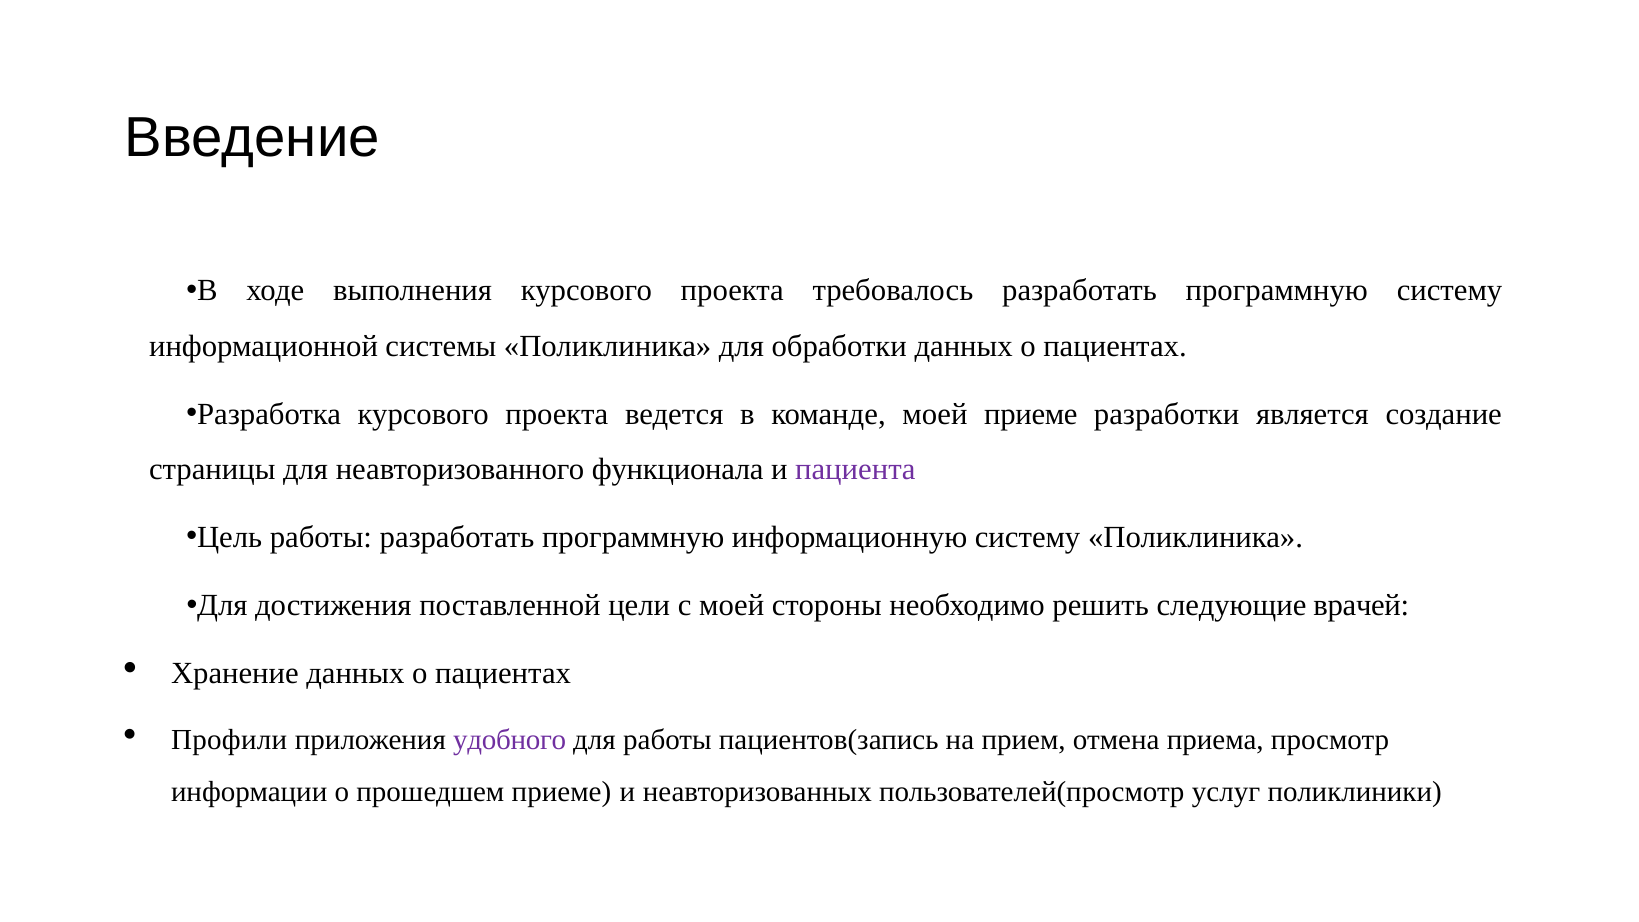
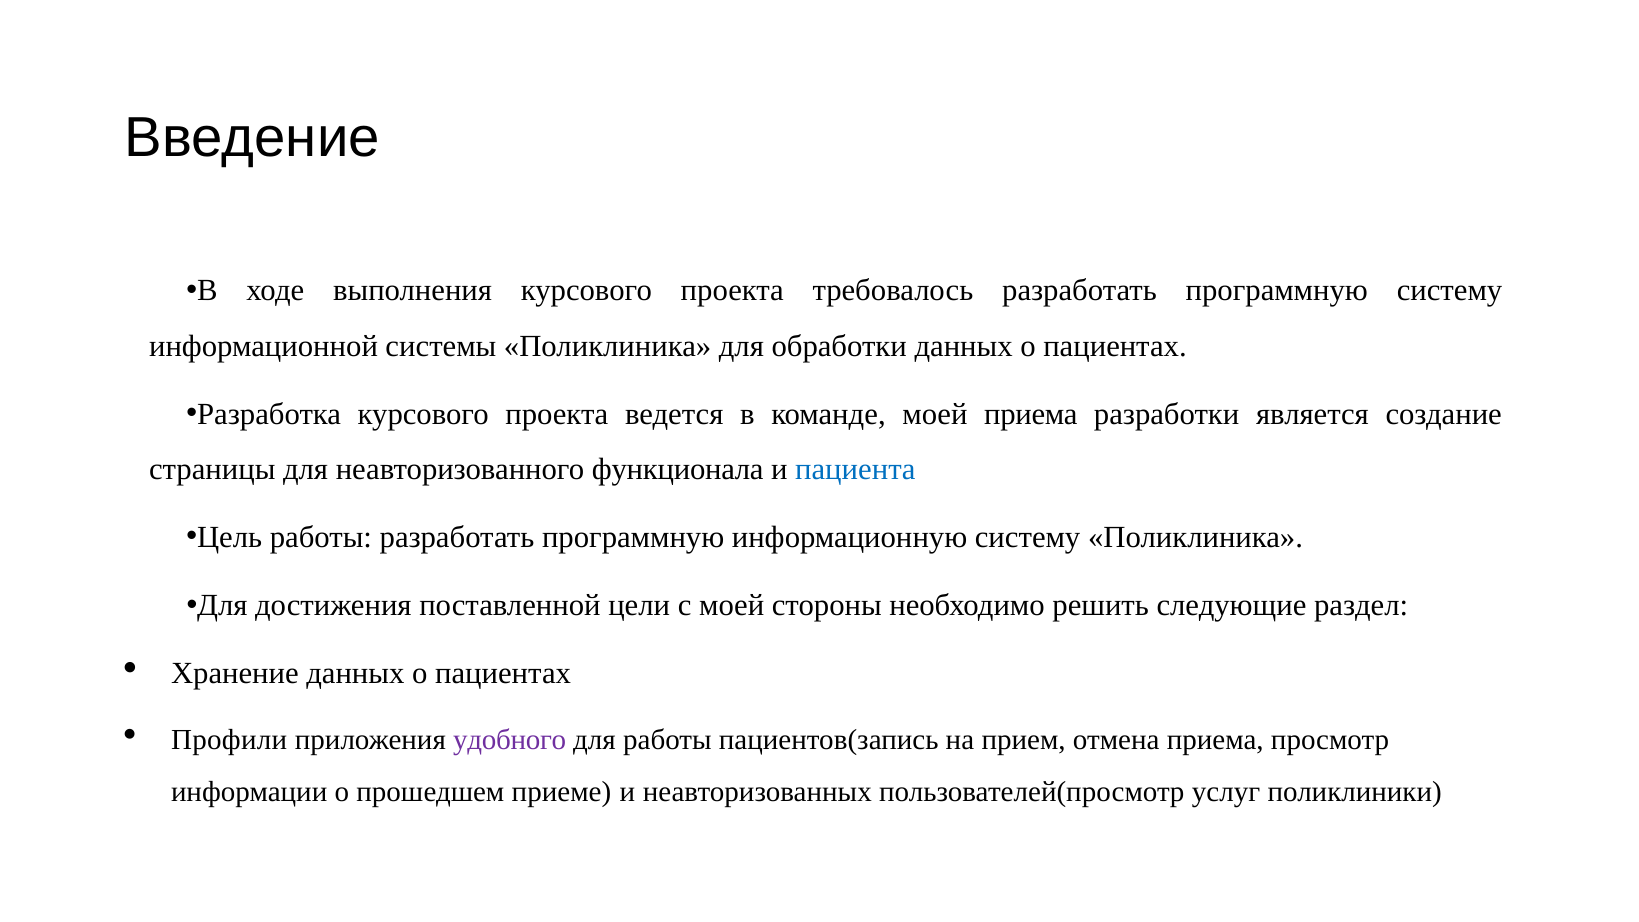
моей приеме: приеме -> приема (1031, 414)
пациента colour: purple -> blue (855, 469)
врачей: врачей -> раздел (1361, 605)
